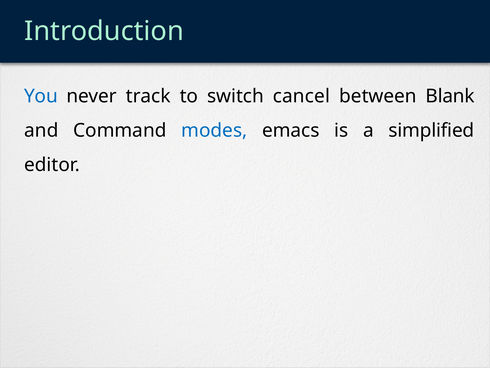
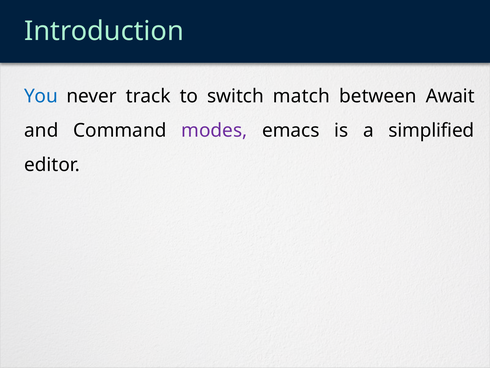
cancel: cancel -> match (301, 96)
Blank: Blank -> Await (450, 96)
modes colour: blue -> purple (214, 130)
